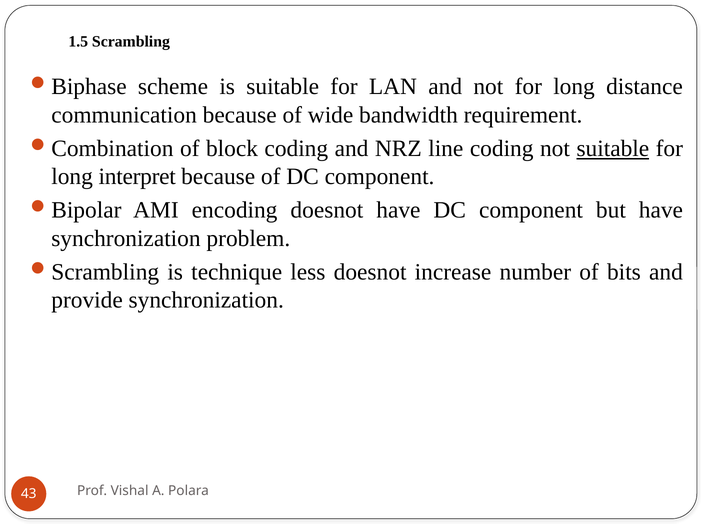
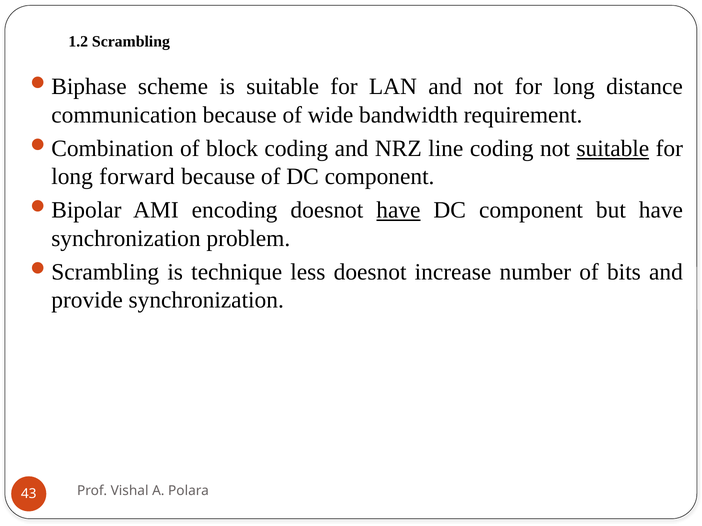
1.5: 1.5 -> 1.2 (78, 42)
interpret: interpret -> forward (137, 177)
have underline: none -> present (398, 210)
